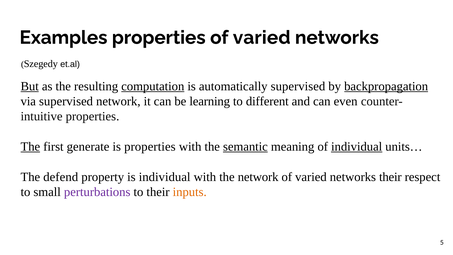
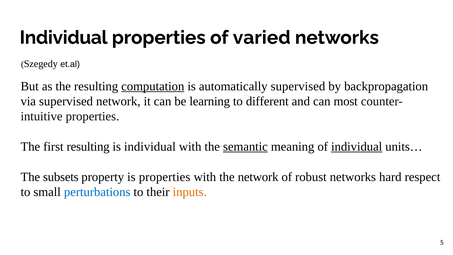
Examples: Examples -> Individual (64, 38)
But underline: present -> none (30, 86)
backpropagation underline: present -> none (386, 86)
even: even -> most (346, 101)
The underline: present -> none (30, 147)
first generate: generate -> resulting (88, 147)
is properties: properties -> individual (150, 147)
defend: defend -> subsets (61, 177)
is individual: individual -> properties (165, 177)
varied: varied -> robust (311, 177)
networks their: their -> hard (390, 177)
perturbations colour: purple -> blue (97, 192)
